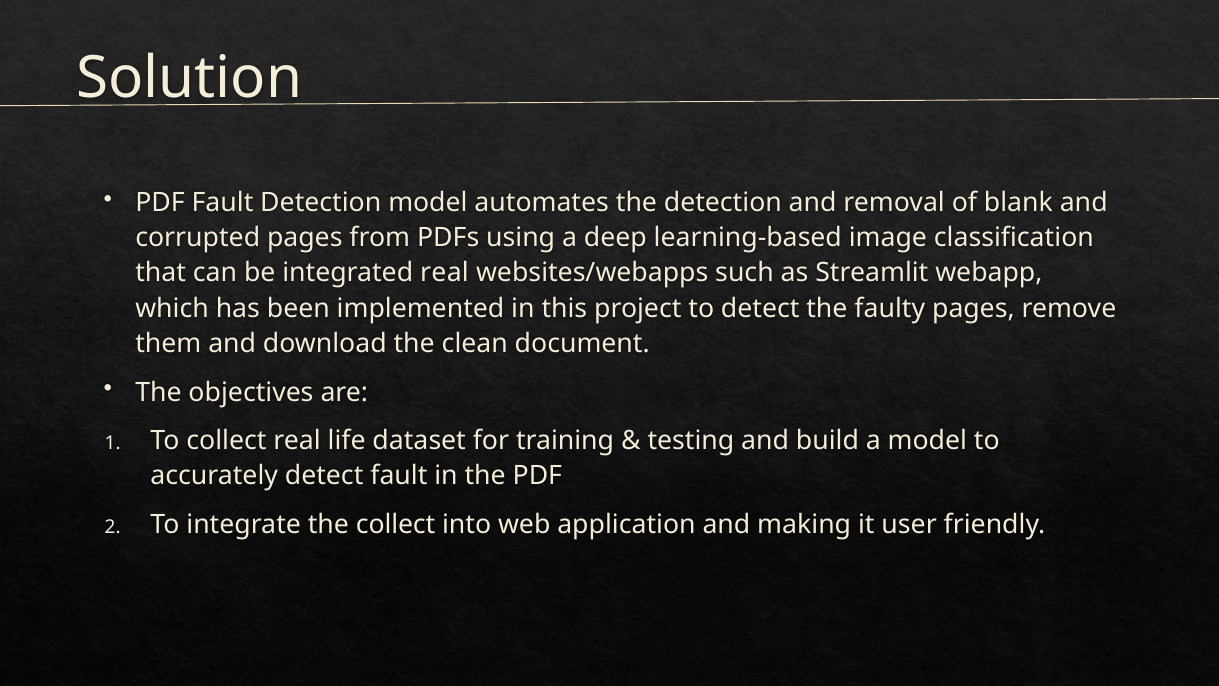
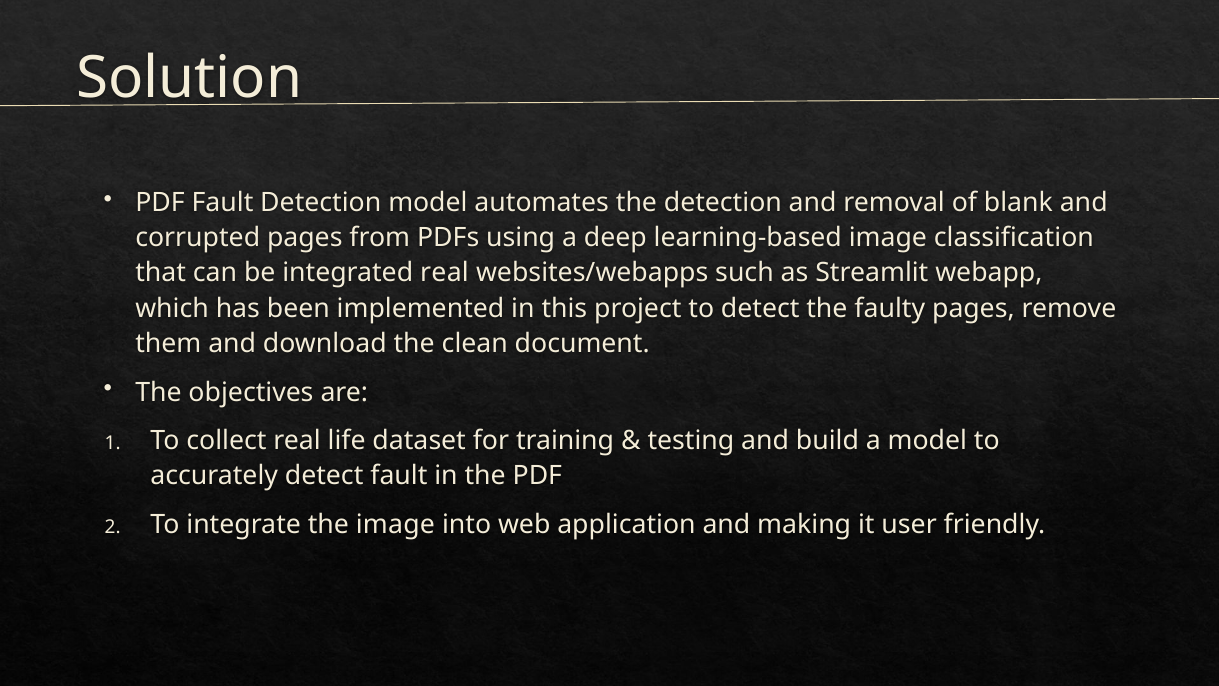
the collect: collect -> image (395, 524)
